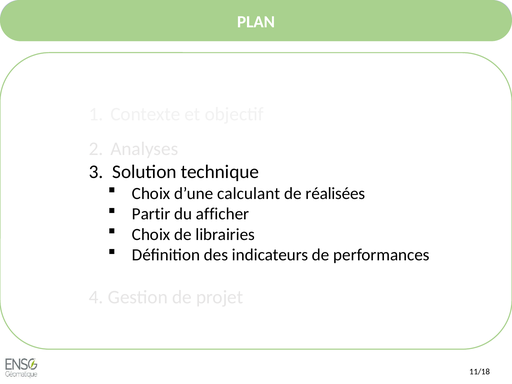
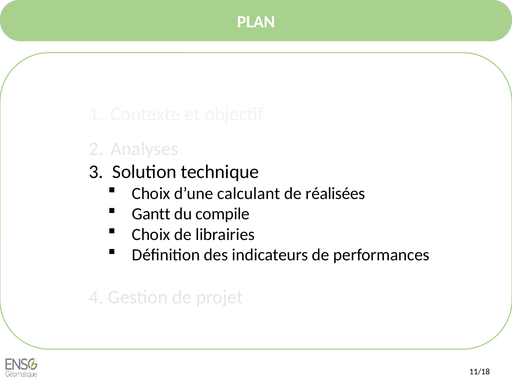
Partir: Partir -> Gantt (151, 214)
afficher: afficher -> compile (223, 214)
